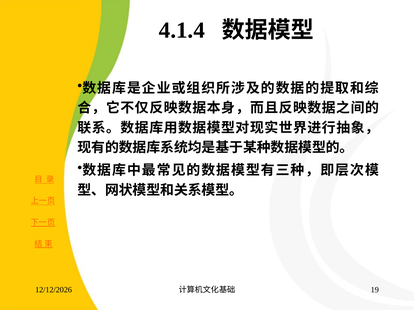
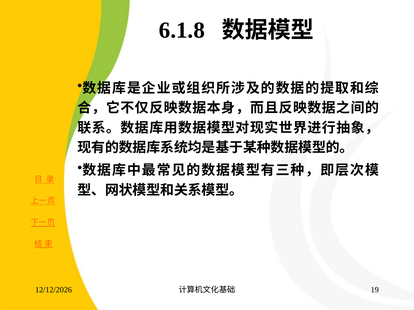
4.1.4: 4.1.4 -> 6.1.8 (182, 30)
